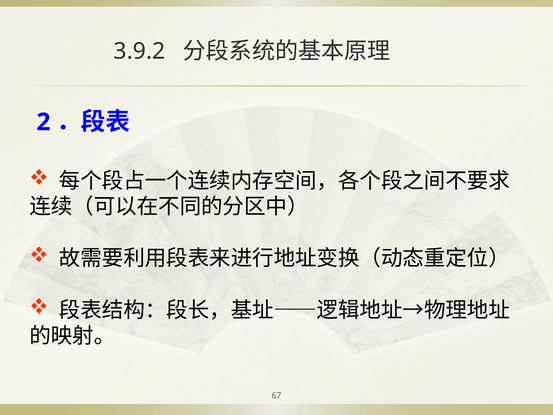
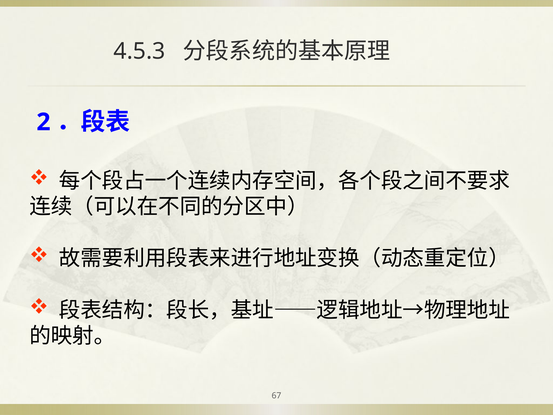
3.9.2: 3.9.2 -> 4.5.3 (139, 51)
